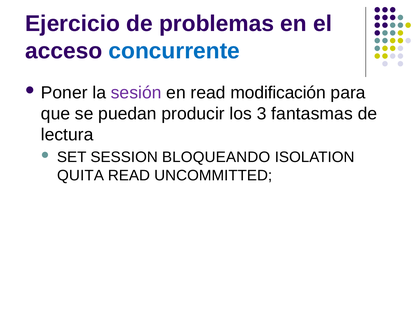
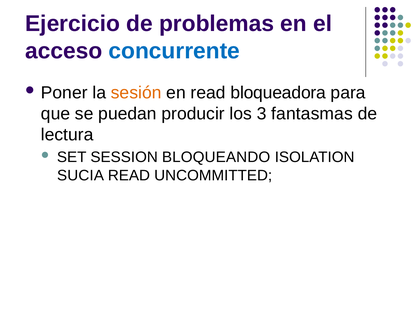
sesión colour: purple -> orange (136, 93)
modificación: modificación -> bloqueadora (278, 93)
QUITA: QUITA -> SUCIA (81, 175)
